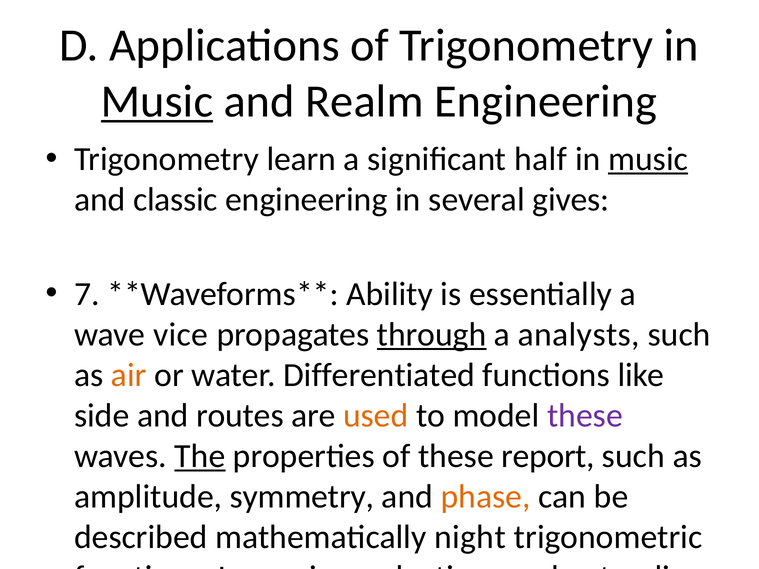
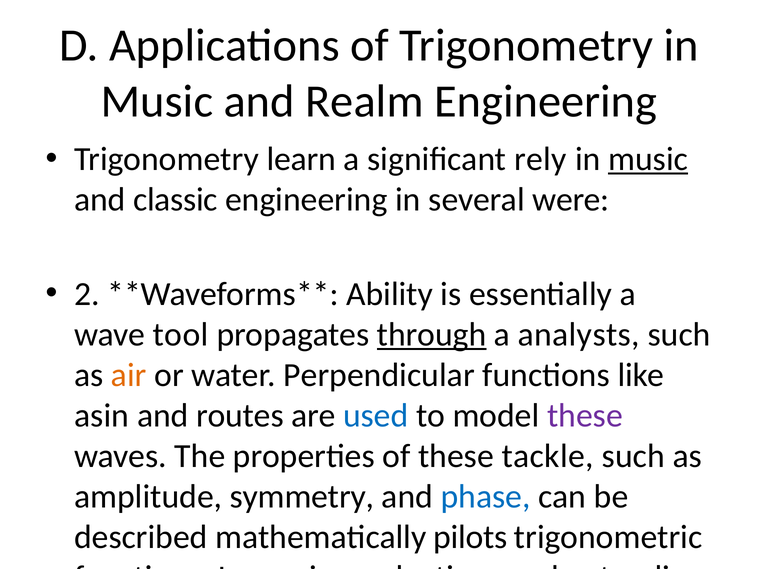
Music underline: present -> none (157, 101)
significant half: half -> rely (540, 159)
gives: gives -> were (571, 200)
7: 7 -> 2 (87, 294)
wave vice: vice -> tool (181, 335)
Differentiated: Differentiated -> Perpendicular (379, 375)
side: side -> asin (102, 416)
used colour: orange -> blue (376, 416)
The underline: present -> none (200, 456)
report: report -> tackle (548, 456)
phase colour: orange -> blue (486, 497)
night: night -> pilots (470, 537)
